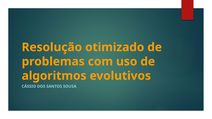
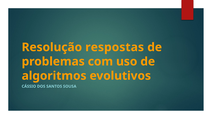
otimizado: otimizado -> respostas (115, 47)
